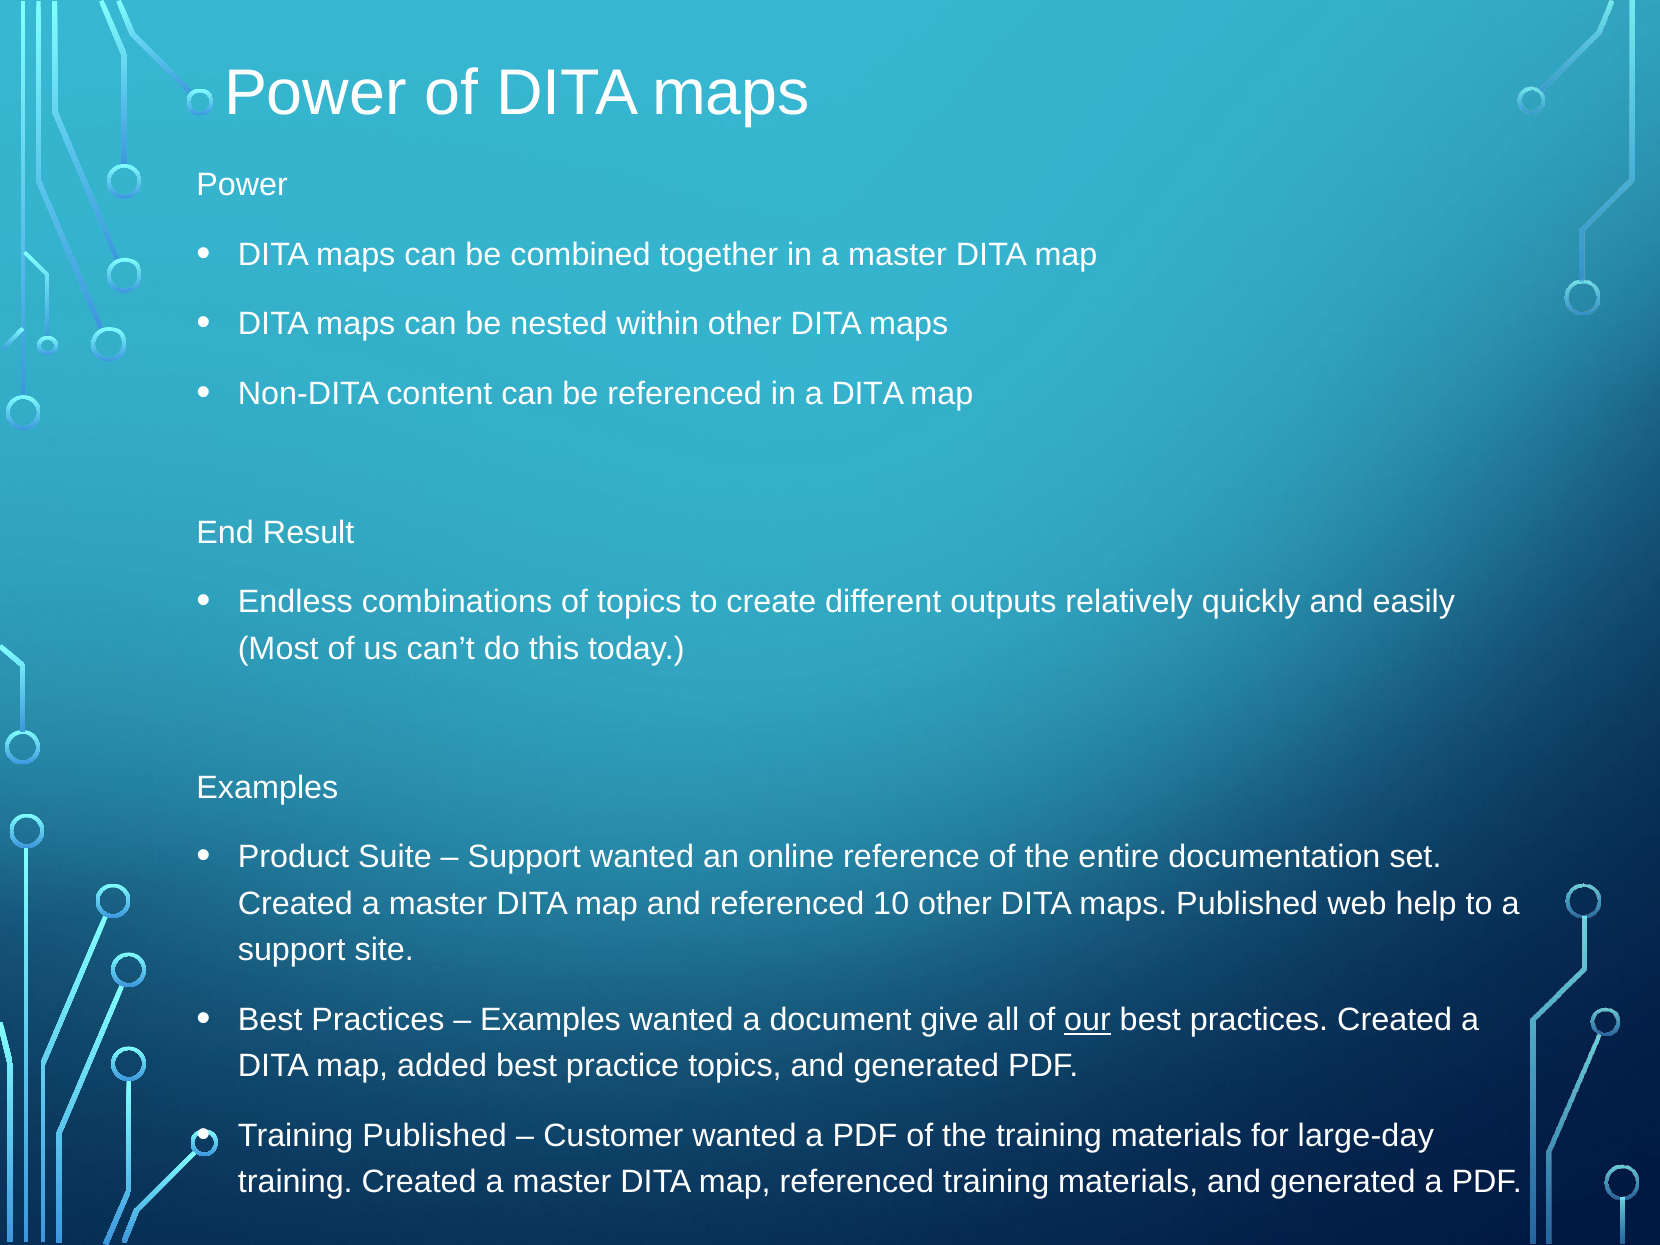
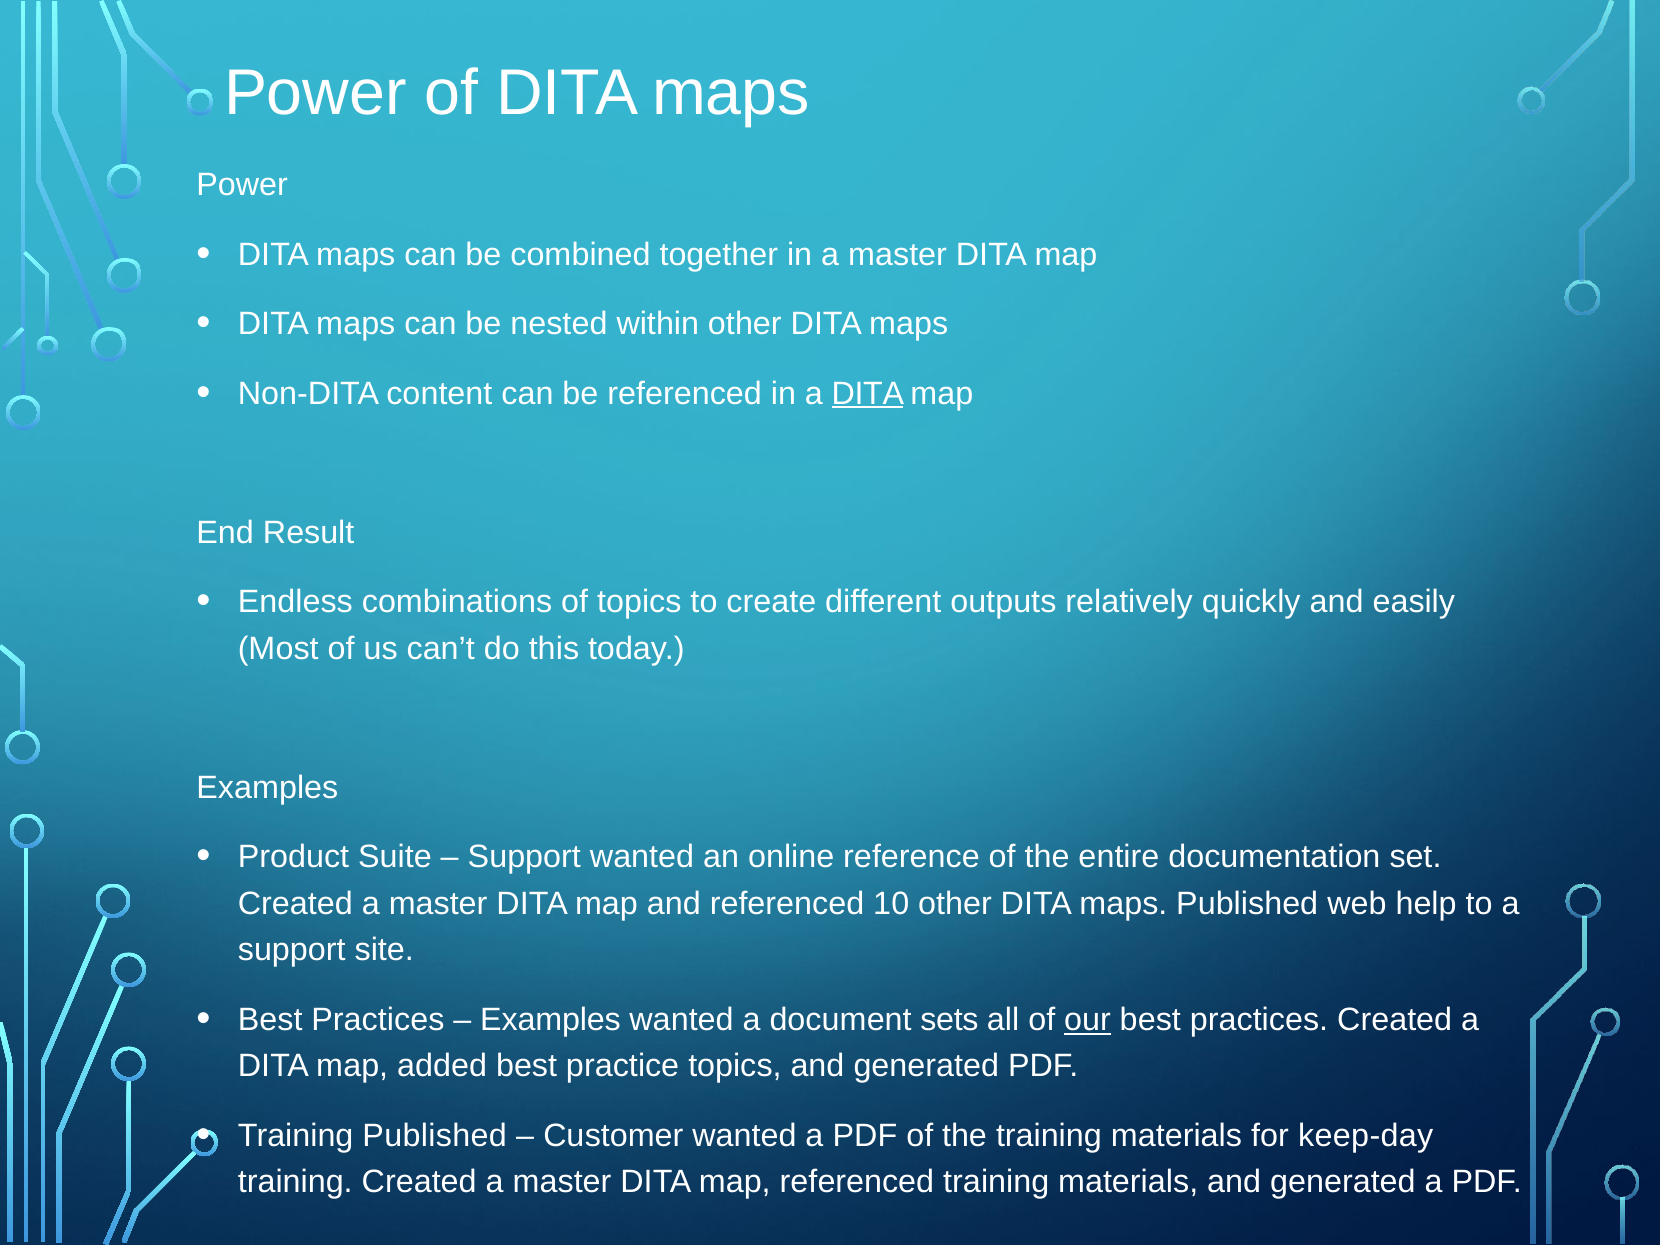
DITA underline: none -> present (868, 393)
give: give -> sets (950, 1020)
large-day: large-day -> keep-day (1366, 1136)
